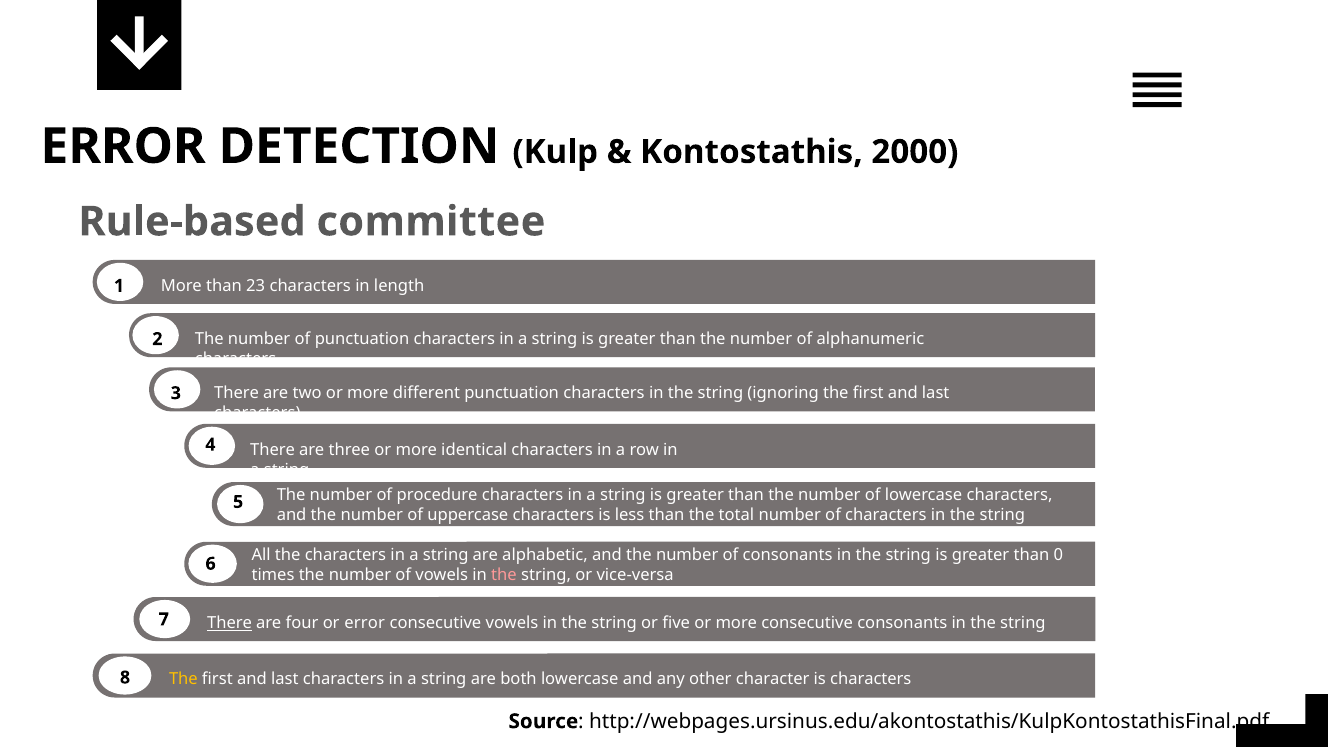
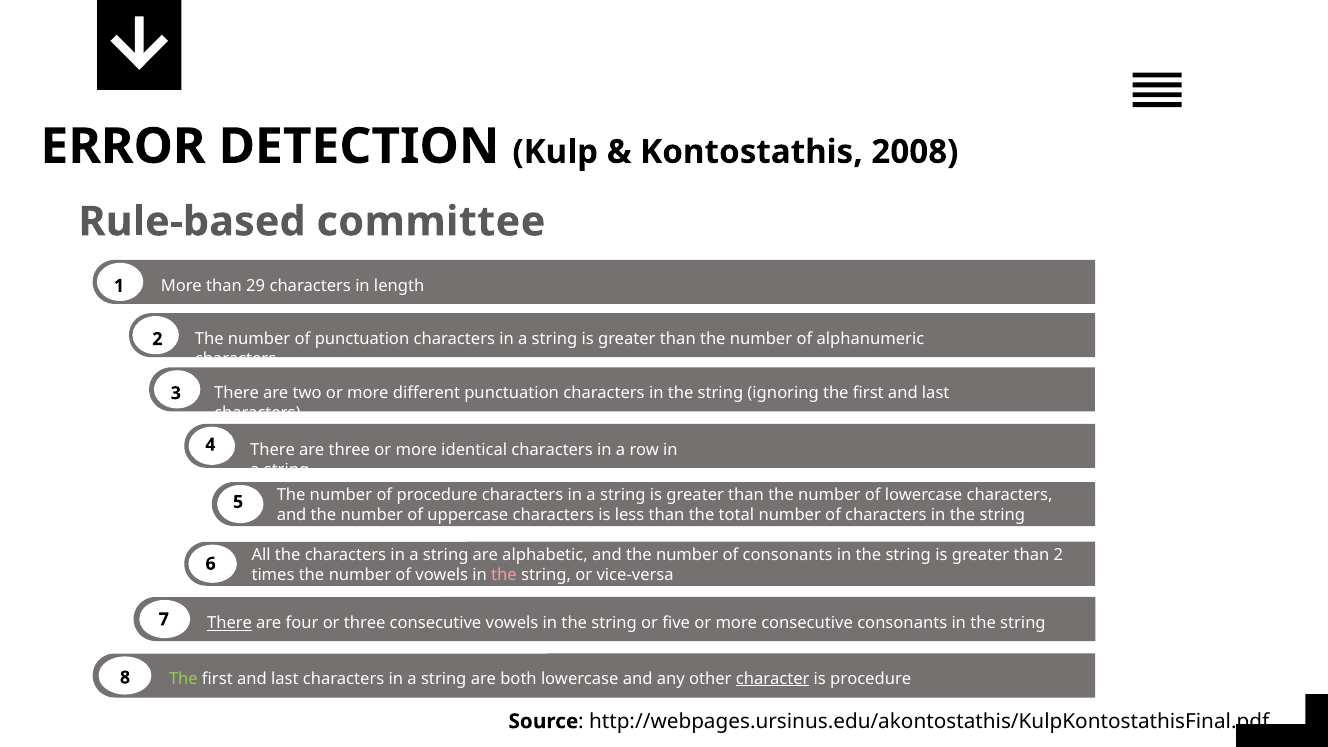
2000: 2000 -> 2008 (915, 152)
23: 23 -> 29 (256, 286)
than 0: 0 -> 2 (1058, 555)
or error: error -> three (365, 623)
The colour: yellow -> light green (183, 679)
character underline: none -> present (773, 679)
is characters: characters -> procedure (871, 679)
